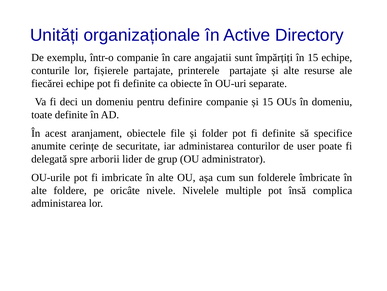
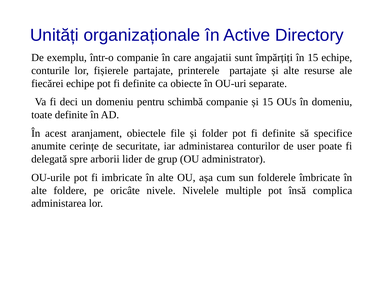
definire: definire -> schimbă (185, 102)
